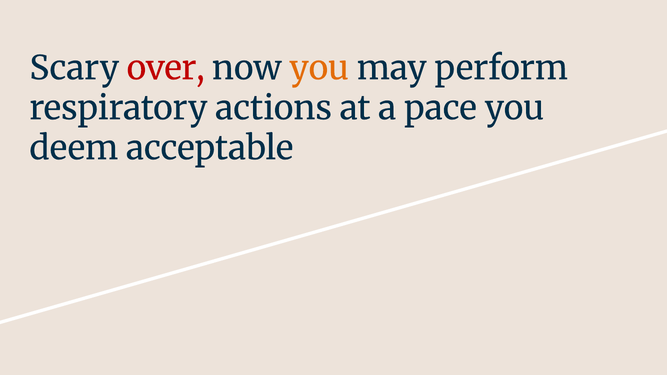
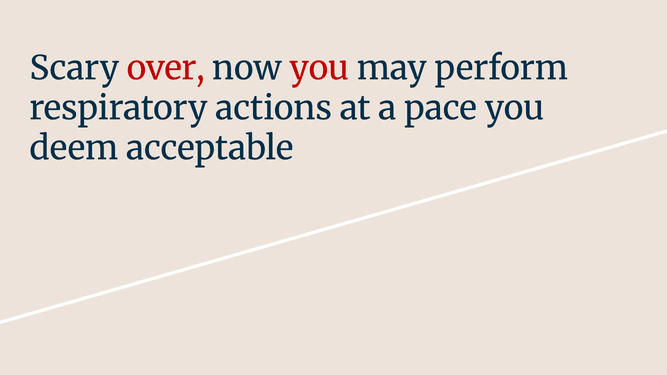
you colour: orange -> red (319, 68)
